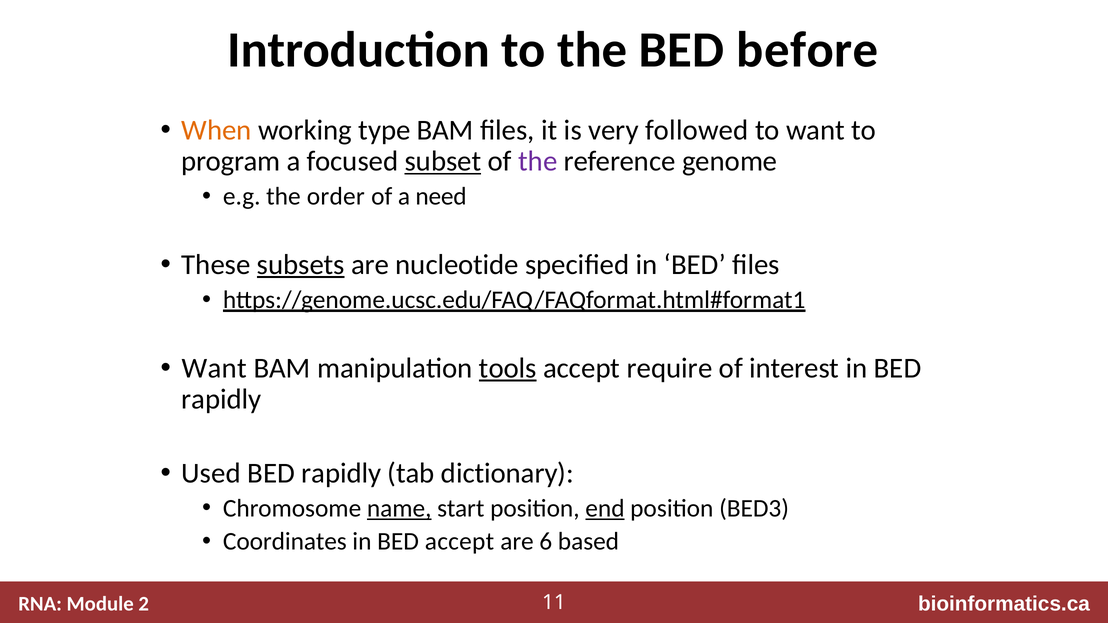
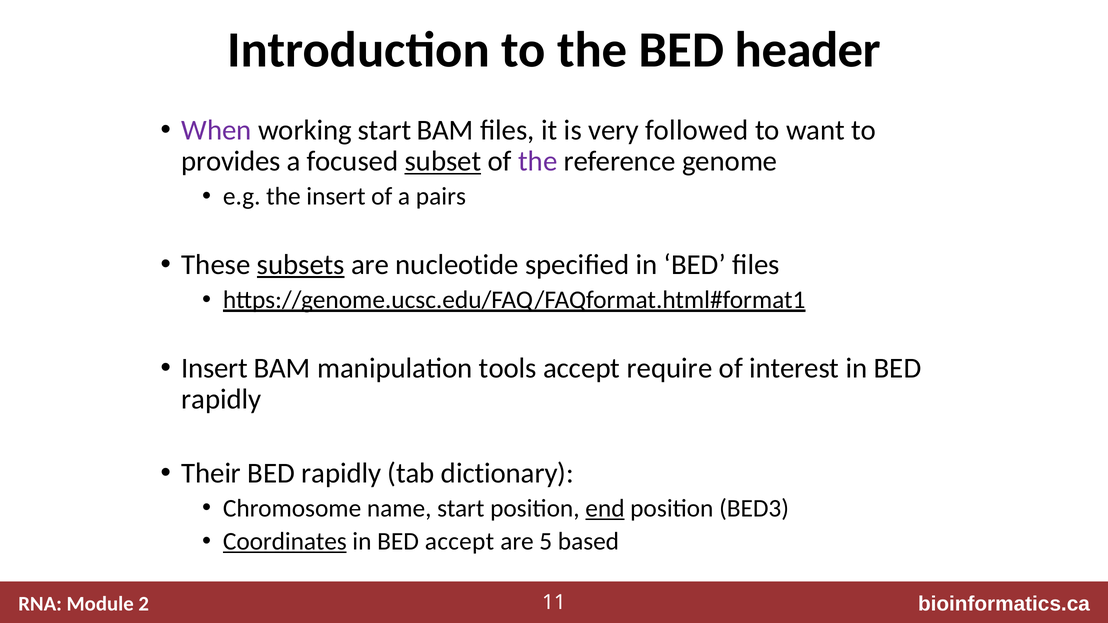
before: before -> header (808, 50)
When colour: orange -> purple (217, 130)
working type: type -> start (385, 130)
program: program -> provides (231, 161)
the order: order -> insert (336, 196)
need: need -> pairs (441, 196)
Want: Want -> Insert (215, 368)
tools underline: present -> none (508, 368)
Used: Used -> Their (211, 473)
name underline: present -> none (399, 508)
Coordinates underline: none -> present (285, 542)
6: 6 -> 5 (546, 542)
